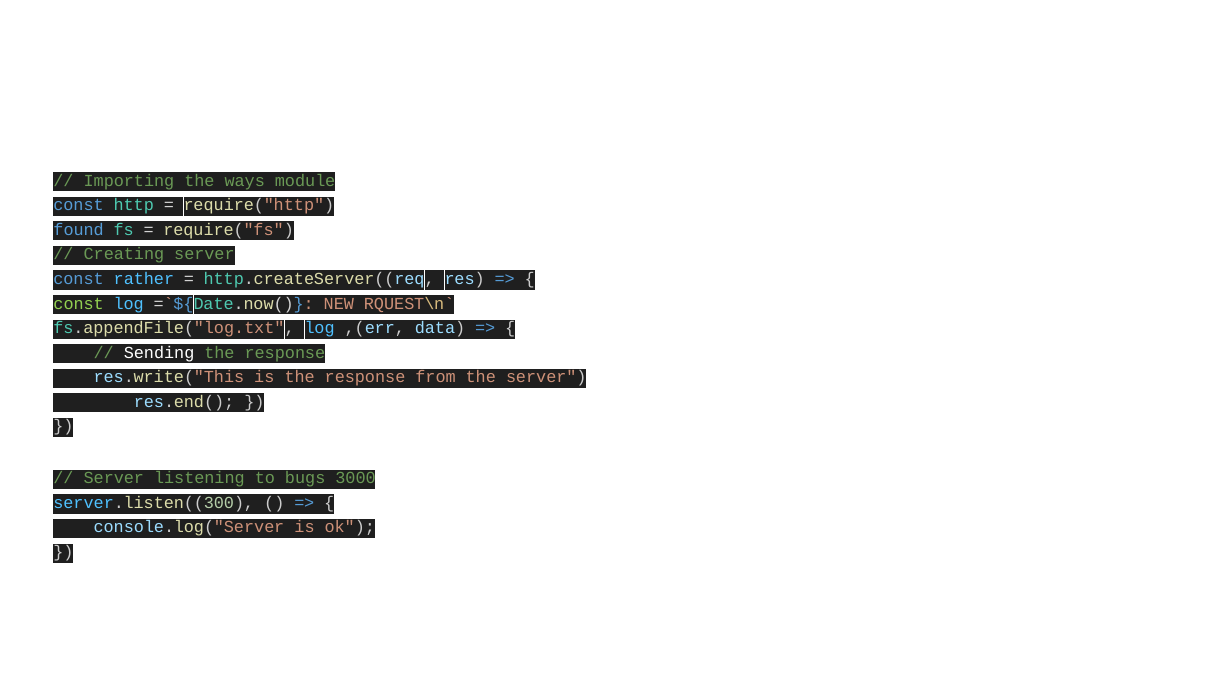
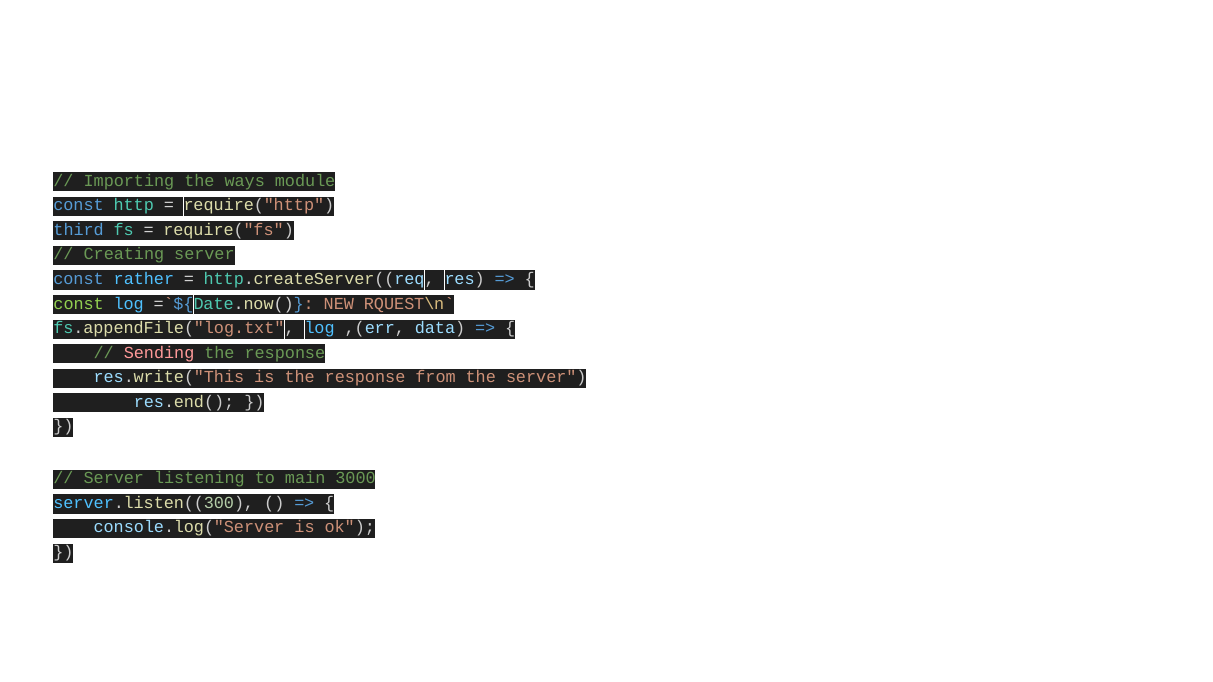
found: found -> third (79, 230)
Sending colour: white -> pink (159, 353)
bugs: bugs -> main (305, 478)
